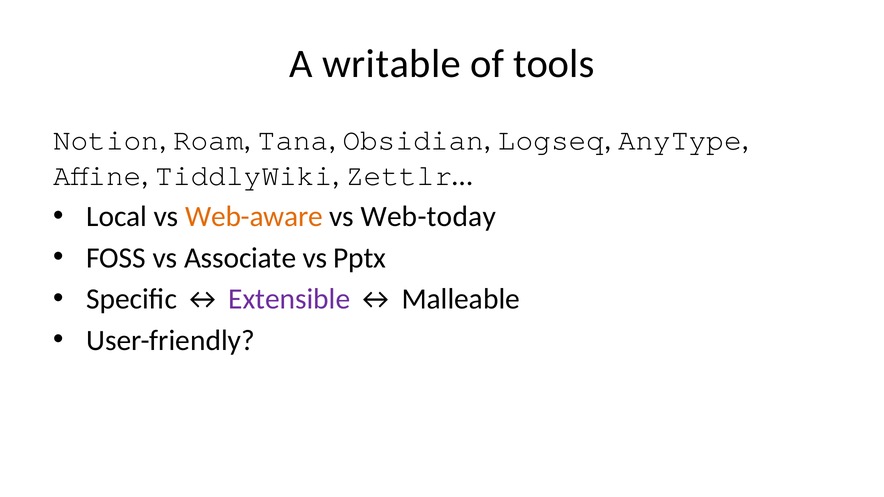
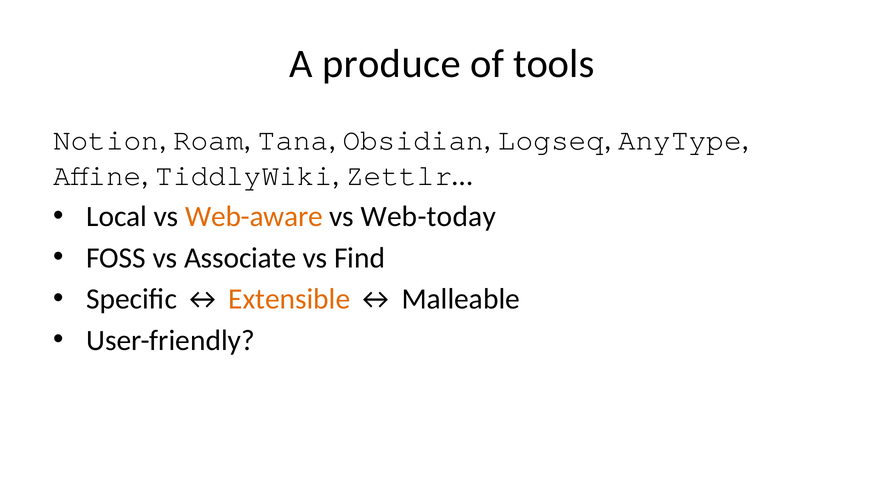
writable: writable -> produce (392, 64)
Pptx: Pptx -> Find (360, 258)
Extensible colour: purple -> orange (289, 299)
